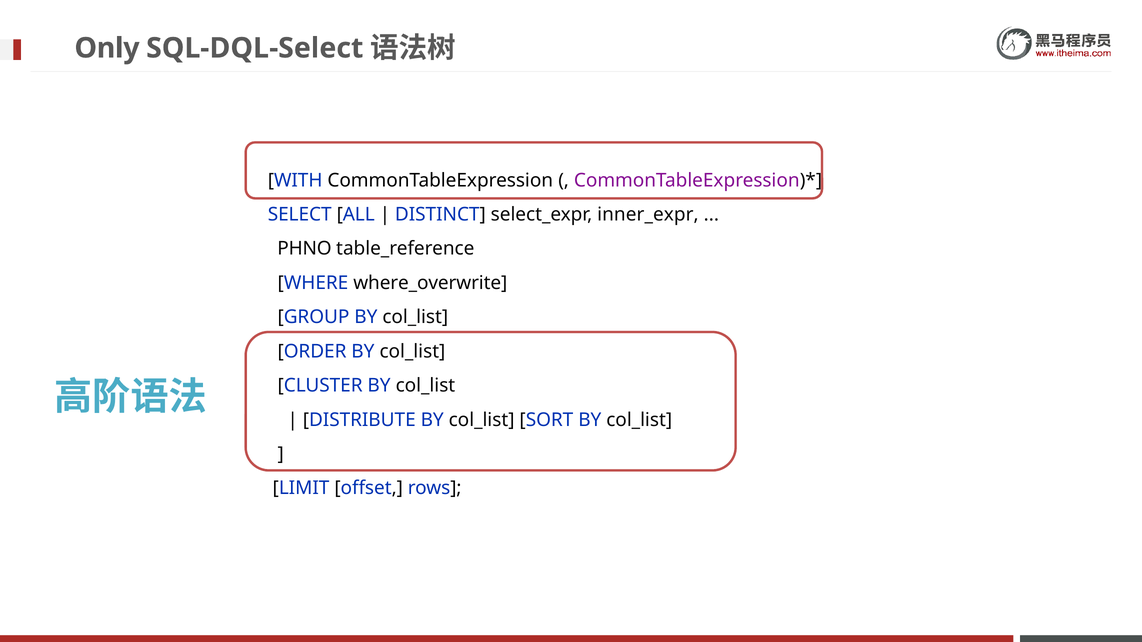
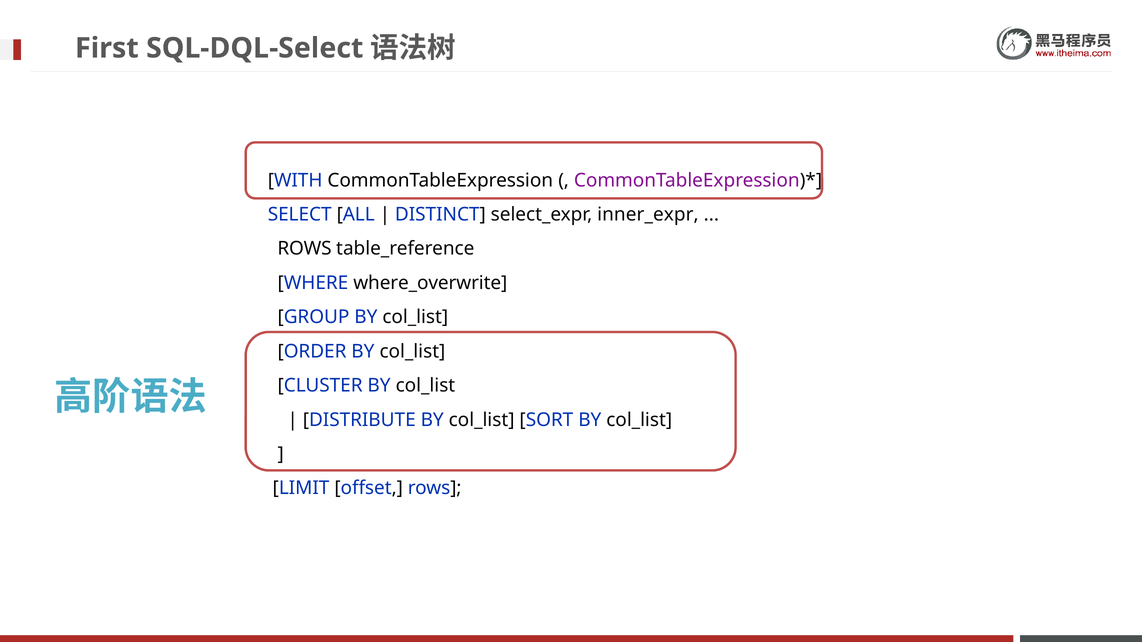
Only: Only -> First (107, 48)
PHNO: PHNO -> ROWS (304, 249)
